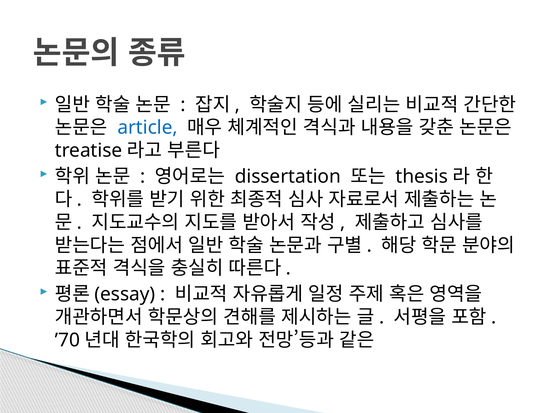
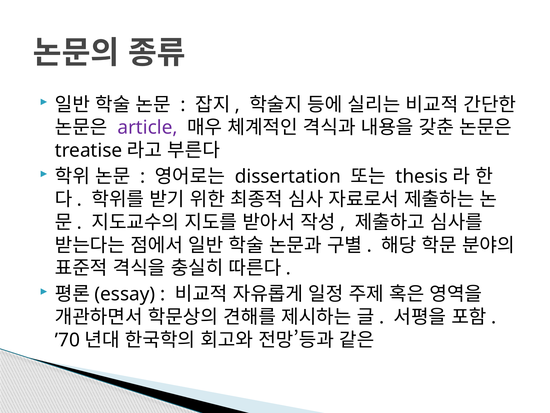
article colour: blue -> purple (148, 128)
